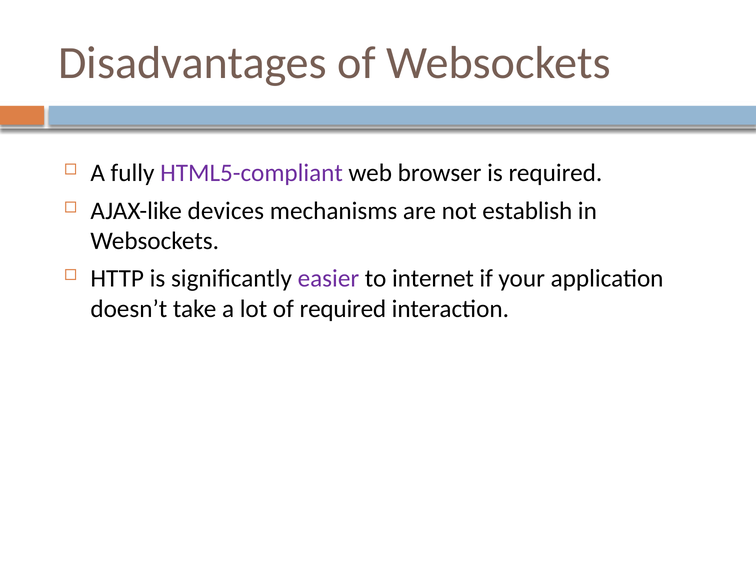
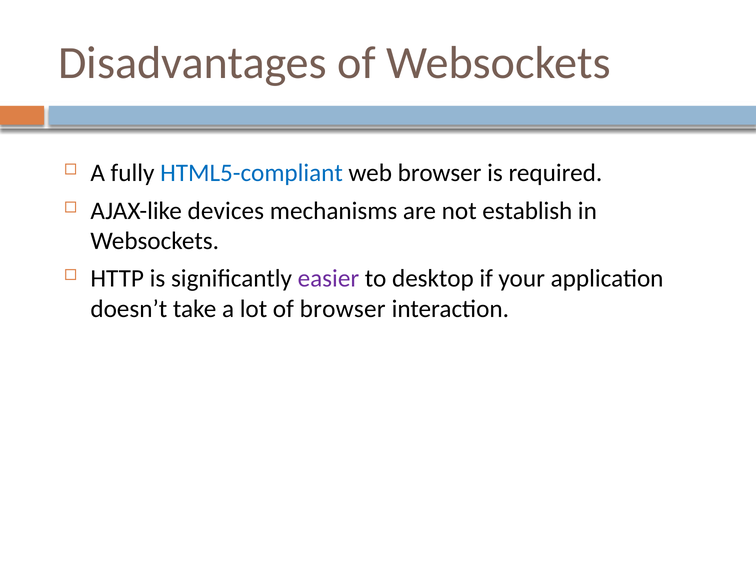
HTML5-compliant colour: purple -> blue (251, 173)
internet: internet -> desktop (433, 279)
of required: required -> browser (343, 309)
